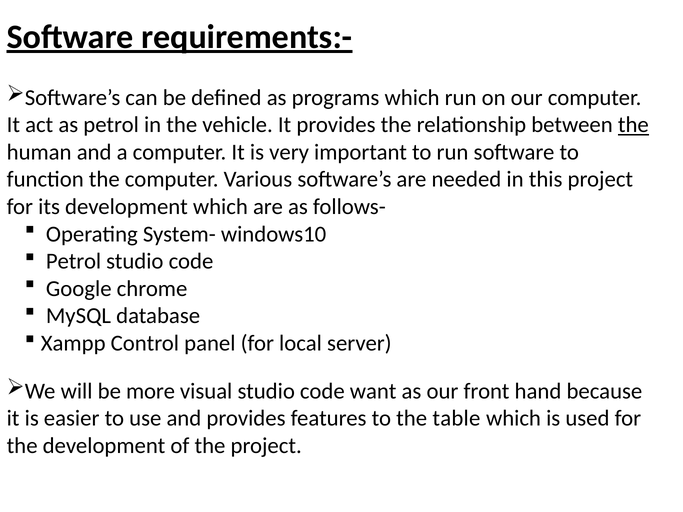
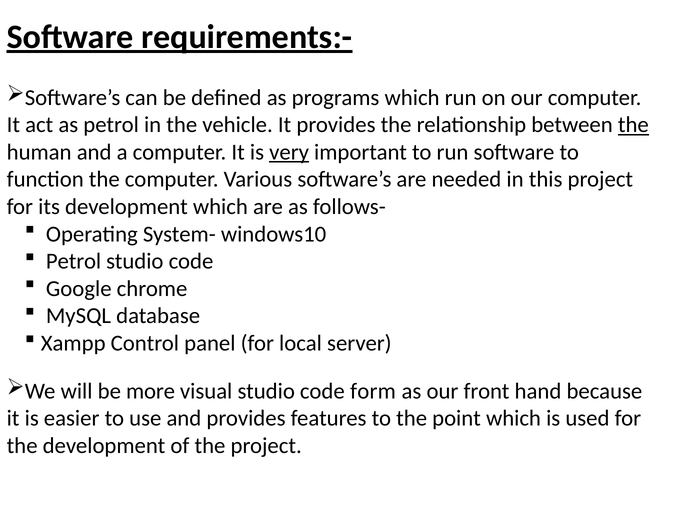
very underline: none -> present (289, 152)
want: want -> form (373, 391)
table: table -> point (457, 419)
